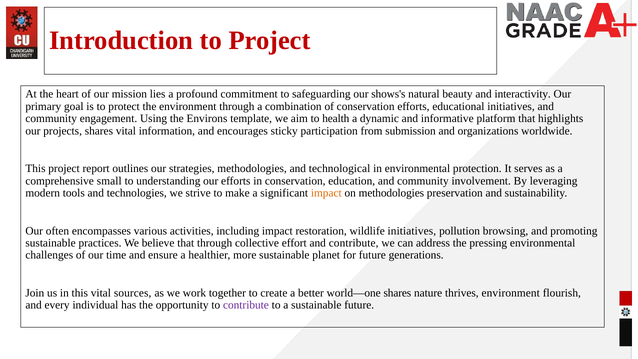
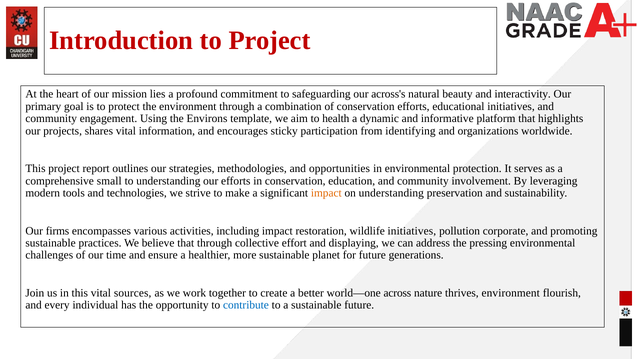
shows's: shows's -> across's (388, 94)
submission: submission -> identifying (410, 131)
technological: technological -> opportunities (340, 169)
on methodologies: methodologies -> understanding (391, 193)
often: often -> firms (58, 231)
browsing: browsing -> corporate (506, 231)
and contribute: contribute -> displaying (354, 243)
world—one shares: shares -> across (397, 293)
contribute colour: purple -> blue (246, 305)
